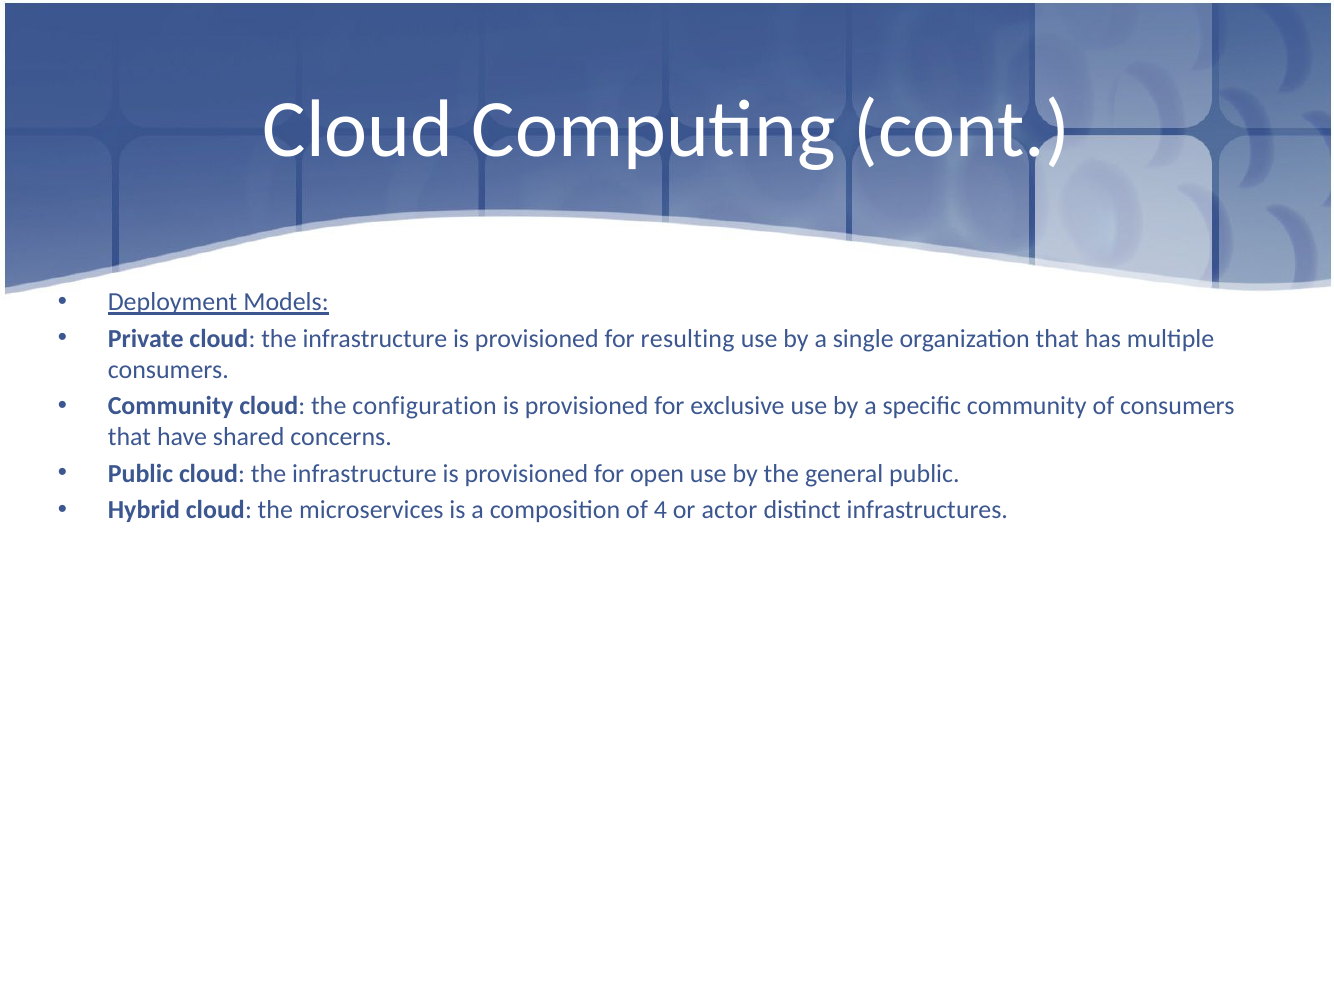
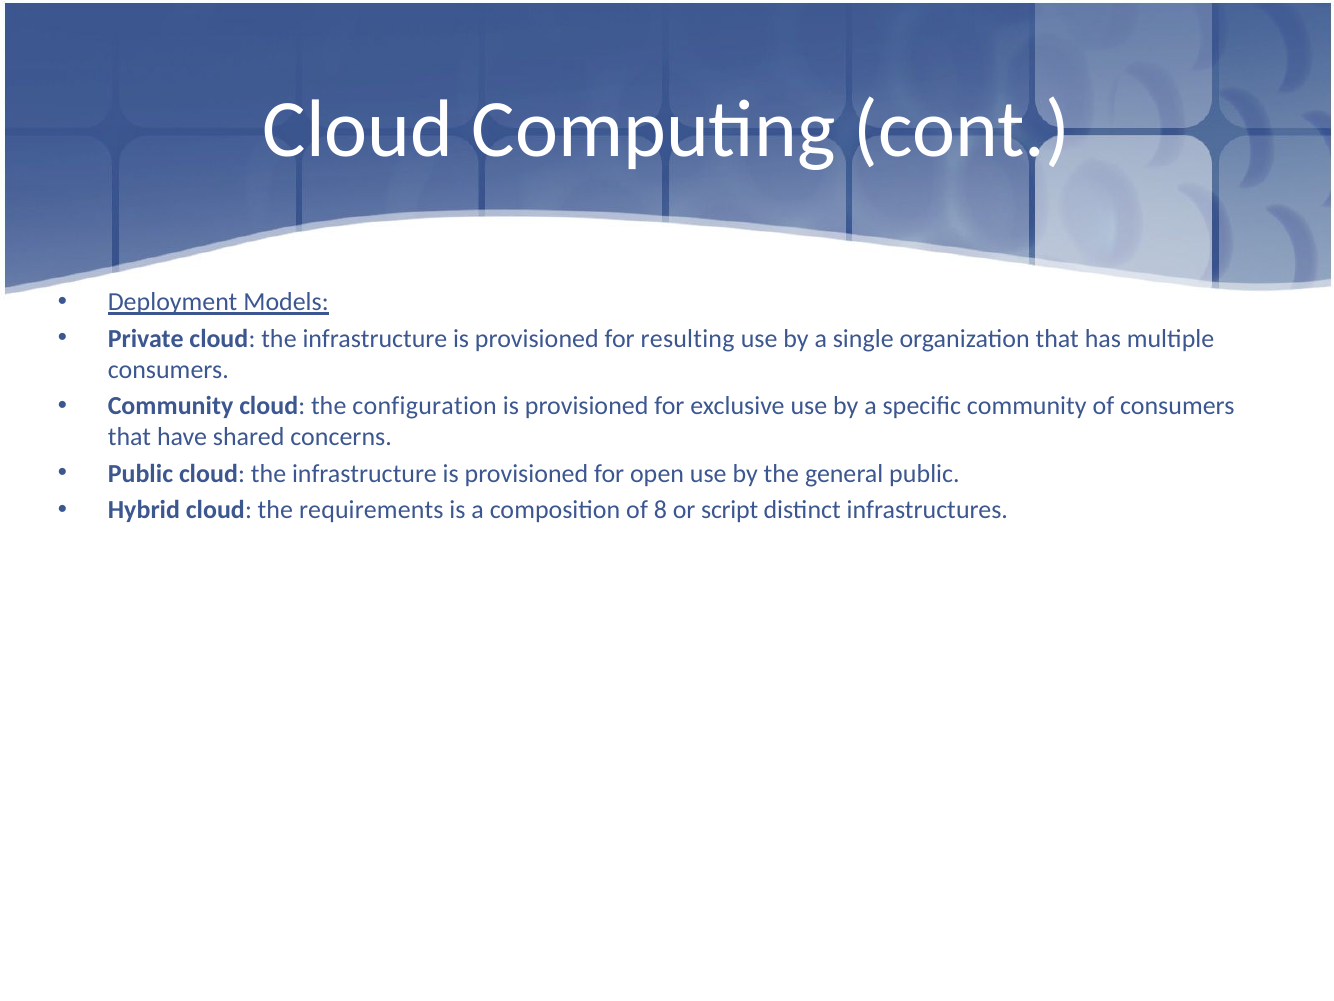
microservices: microservices -> requirements (371, 510)
4: 4 -> 8 (660, 510)
actor: actor -> script (730, 510)
